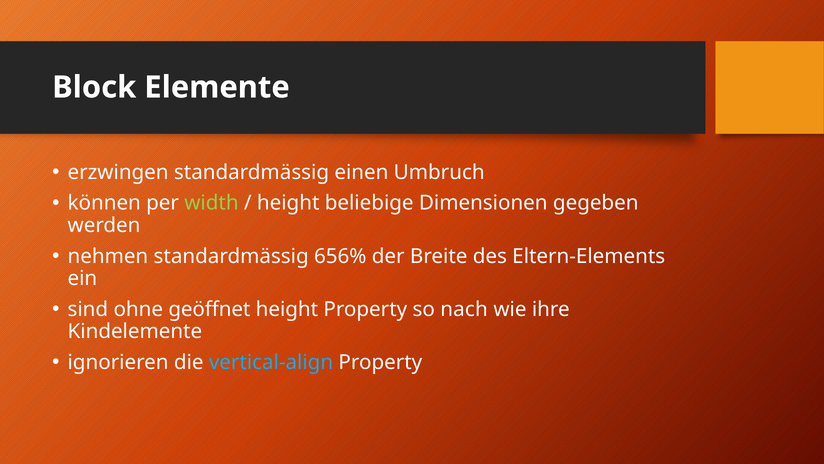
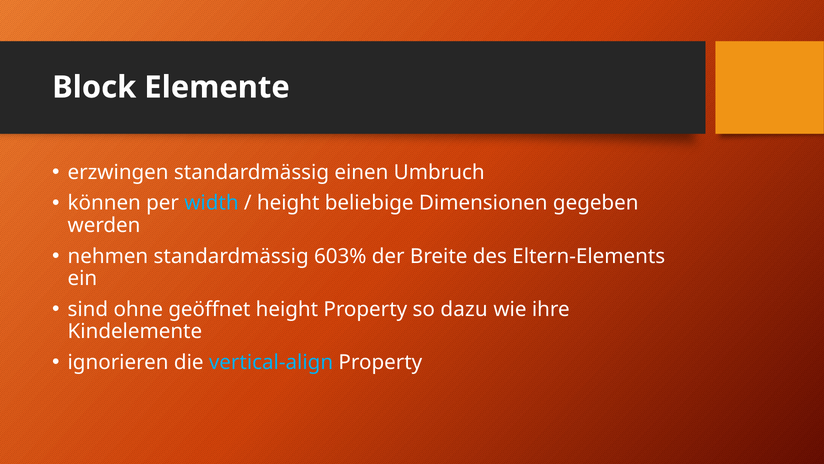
width colour: light green -> light blue (211, 203)
656%: 656% -> 603% (340, 256)
nach: nach -> dazu (464, 309)
